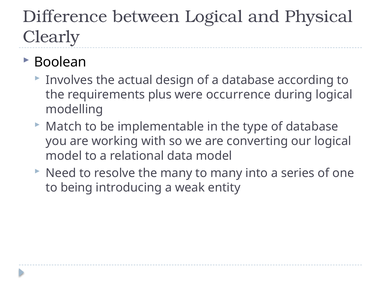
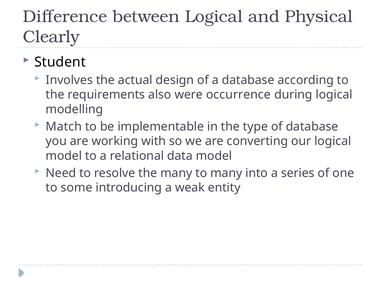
Boolean: Boolean -> Student (60, 62)
plus: plus -> also (160, 95)
being: being -> some (76, 187)
